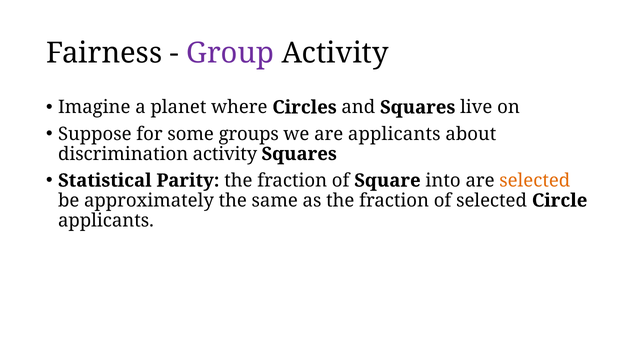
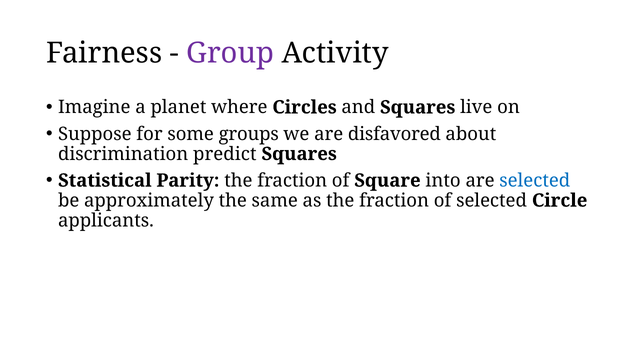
are applicants: applicants -> disfavored (394, 134)
discrimination activity: activity -> predict (225, 154)
selected colour: orange -> blue (535, 181)
